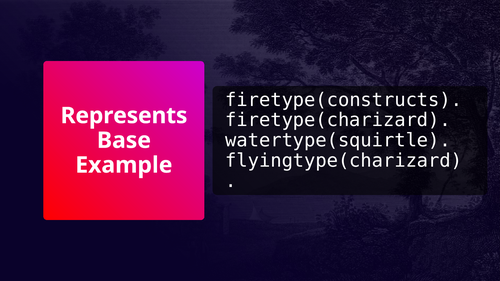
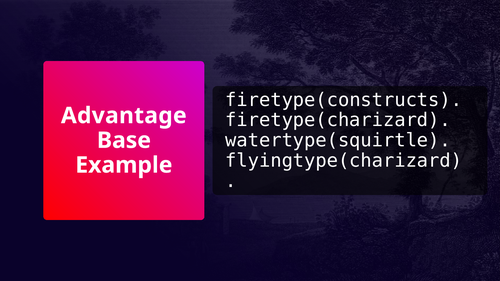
Represents: Represents -> Advantage (124, 116)
